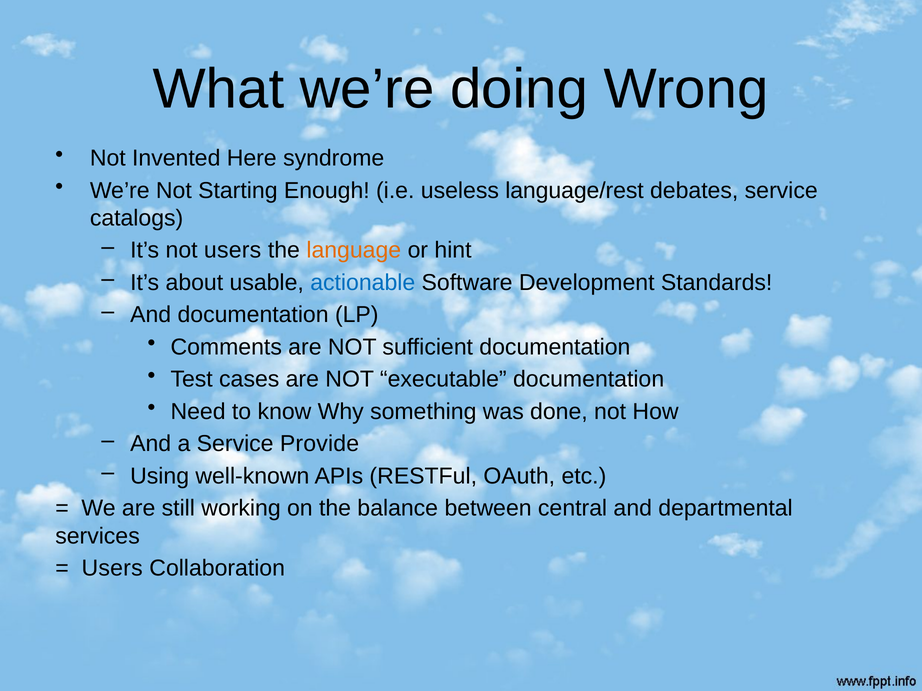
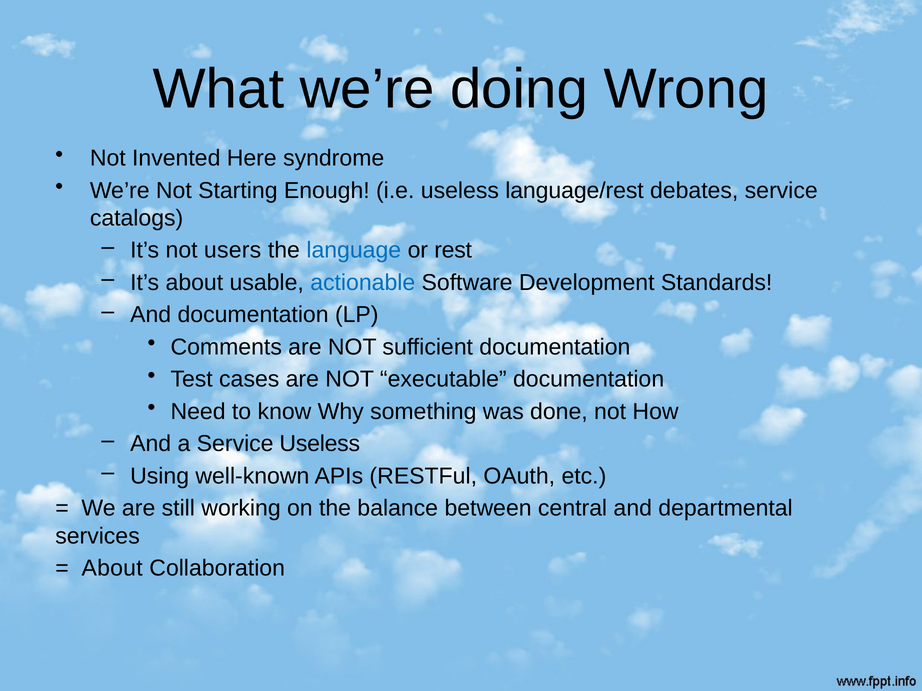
language colour: orange -> blue (354, 251)
hint: hint -> rest (453, 251)
Service Provide: Provide -> Useless (320, 444)
Users: Users -> About (112, 569)
